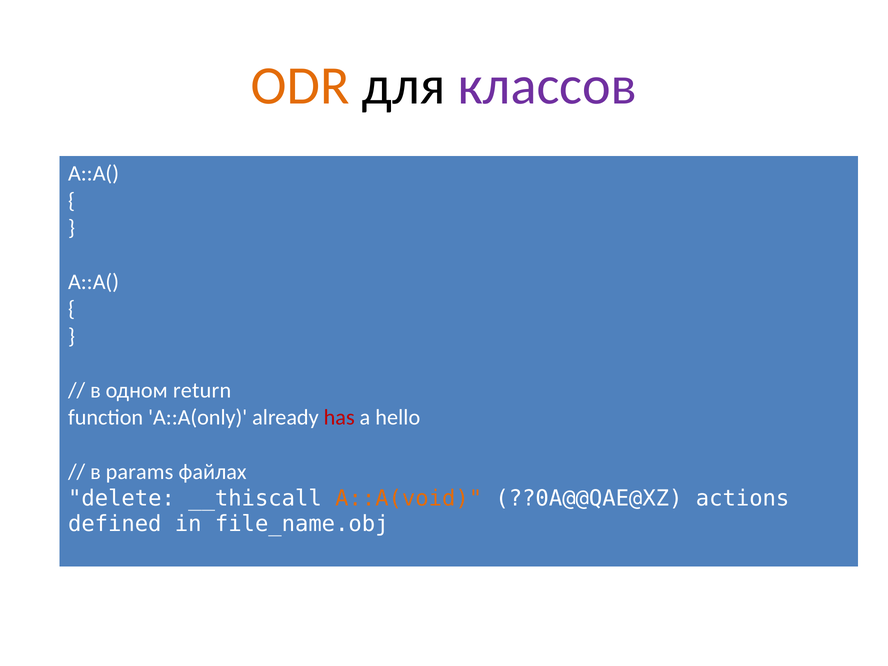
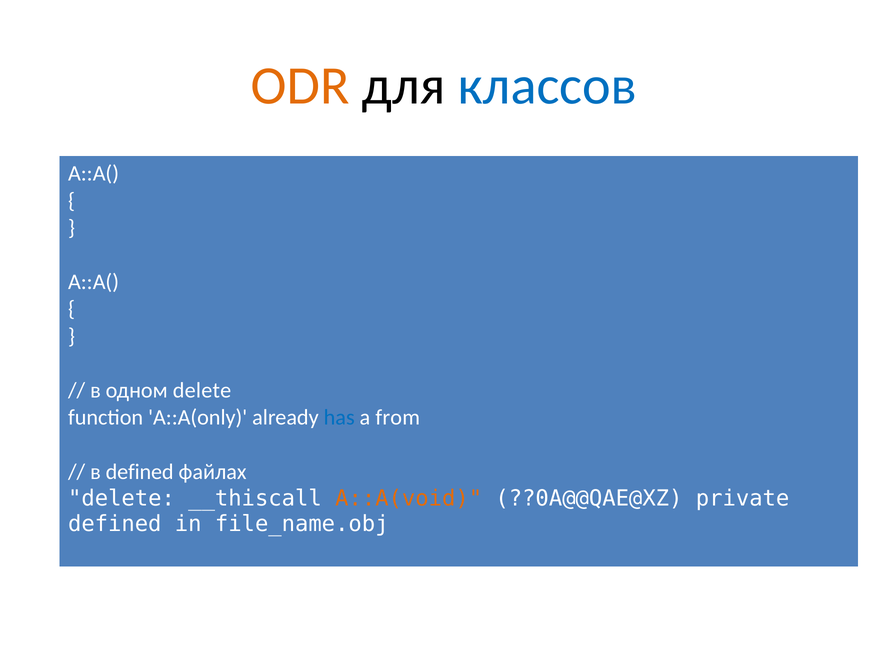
классов colour: purple -> blue (547, 86)
одном return: return -> delete (202, 390)
has colour: red -> blue (339, 418)
hello: hello -> from (398, 418)
в params: params -> defined (140, 472)
actions: actions -> private (743, 498)
